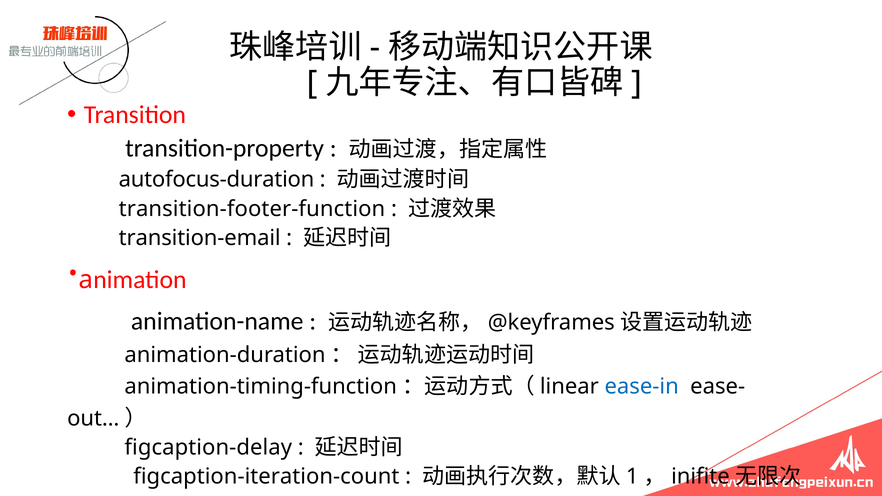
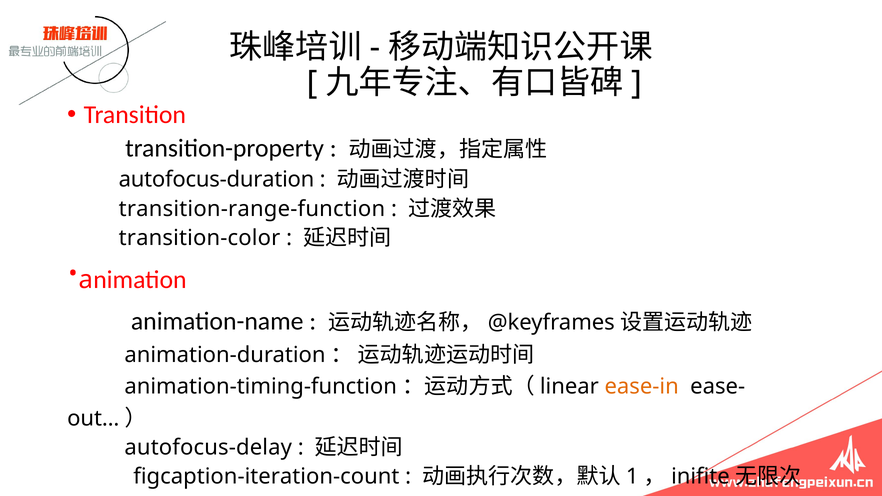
transition-footer-function: transition-footer-function -> transition-range-function (252, 209)
transition-email: transition-email -> transition-color (200, 238)
ease-in colour: blue -> orange (642, 387)
figcaption-delay: figcaption-delay -> autofocus-delay (208, 447)
